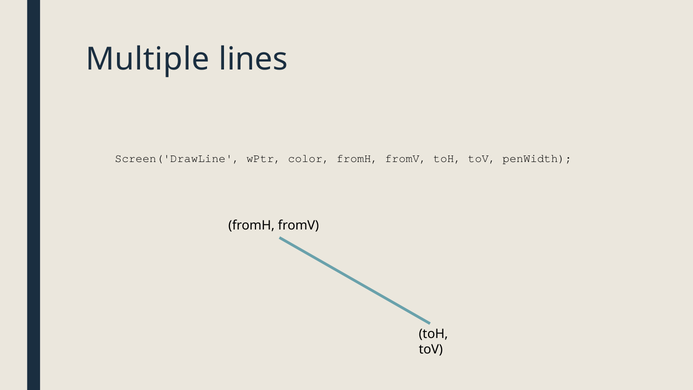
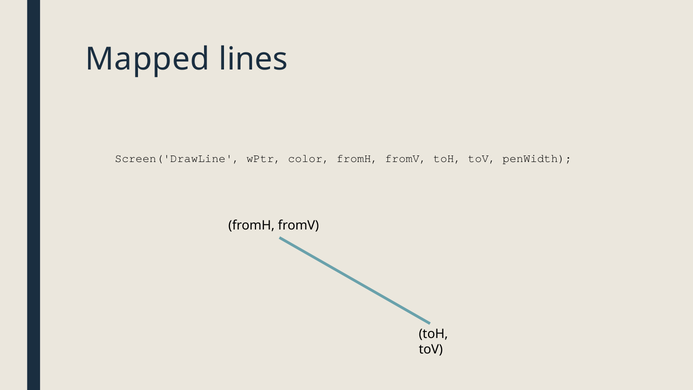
Multiple: Multiple -> Mapped (148, 59)
